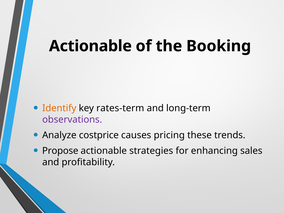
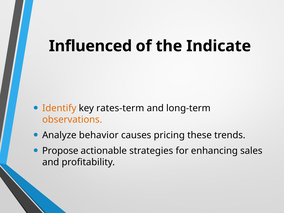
Actionable: Actionable -> Influenced (90, 46)
Booking: Booking -> Indicate (219, 46)
observations colour: purple -> orange (72, 120)
costprice: costprice -> behavior (99, 135)
